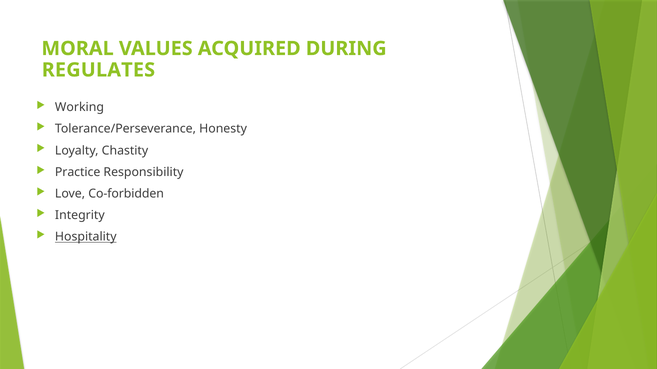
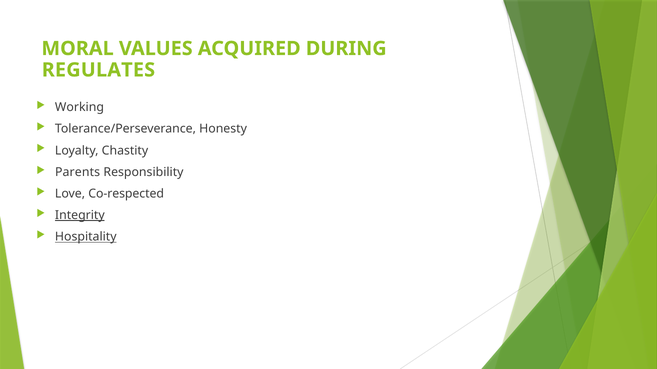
Practice: Practice -> Parents (78, 172)
Co-forbidden: Co-forbidden -> Co-respected (126, 194)
Integrity underline: none -> present (80, 216)
